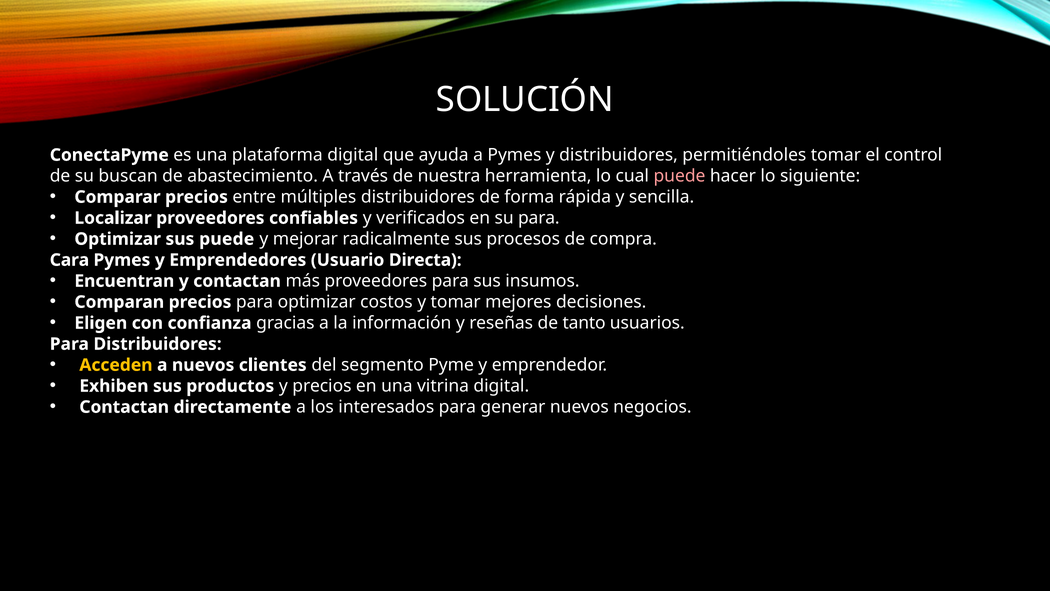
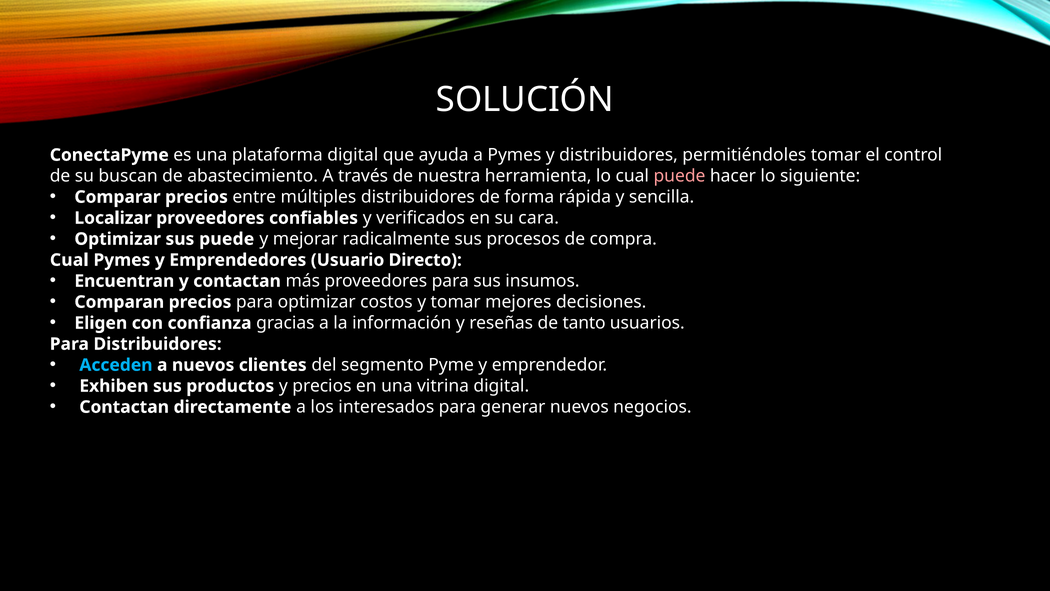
su para: para -> cara (539, 218)
Cara: Cara -> Cual (69, 260)
Directa: Directa -> Directo (425, 260)
Acceden colour: yellow -> light blue (116, 365)
